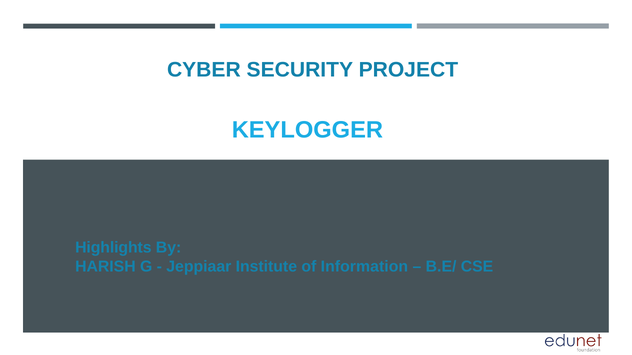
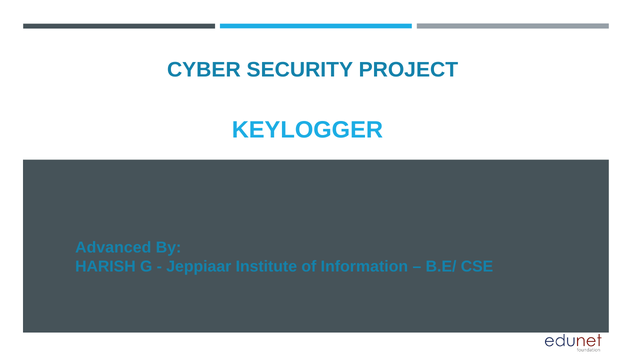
Highlights: Highlights -> Advanced (113, 248)
